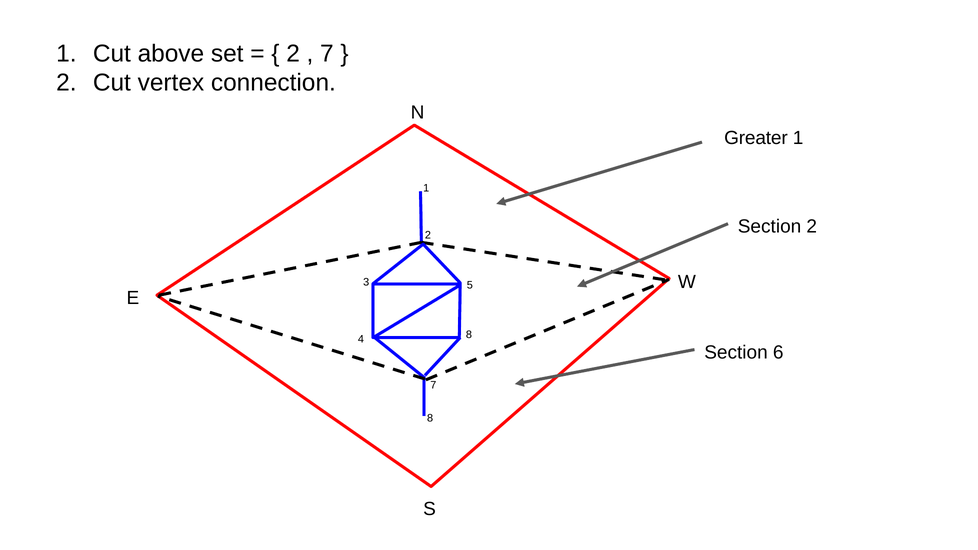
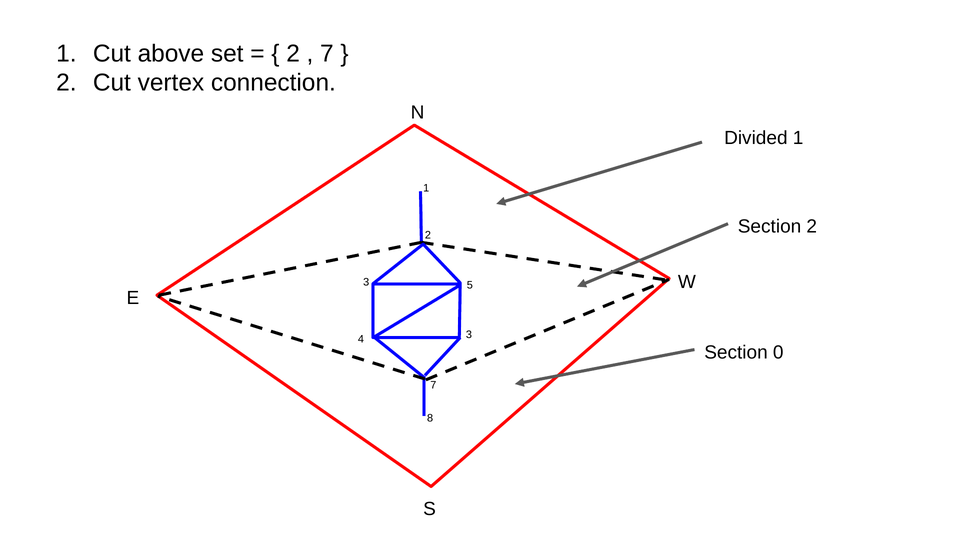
Greater: Greater -> Divided (756, 138)
4 8: 8 -> 3 (469, 335)
6: 6 -> 0 (778, 352)
